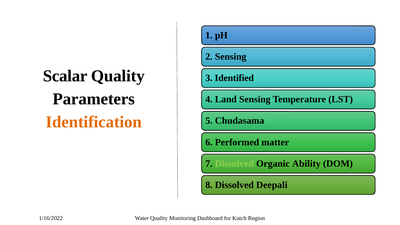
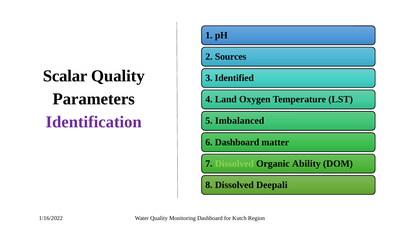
2 Sensing: Sensing -> Sources (231, 57)
Land Sensing: Sensing -> Oxygen (255, 99)
Identification colour: orange -> purple (94, 122)
Chudasama: Chudasama -> Imbalanced (240, 121)
6 Performed: Performed -> Dashboard (237, 142)
